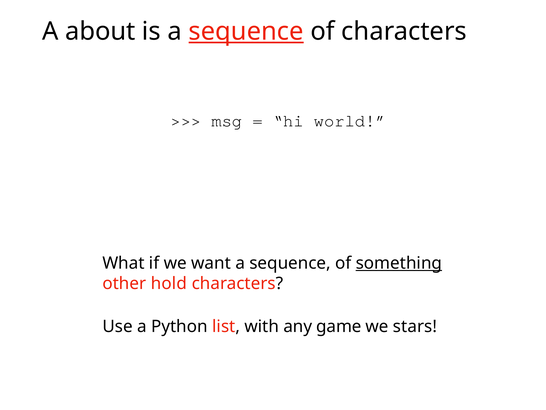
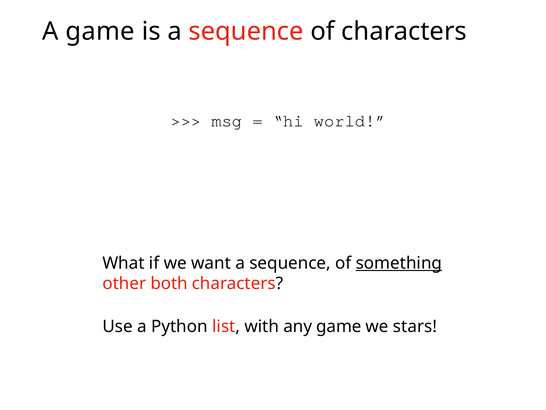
A about: about -> game (100, 31)
sequence underline: present -> none (246, 31)
hold: hold -> both (169, 283)
